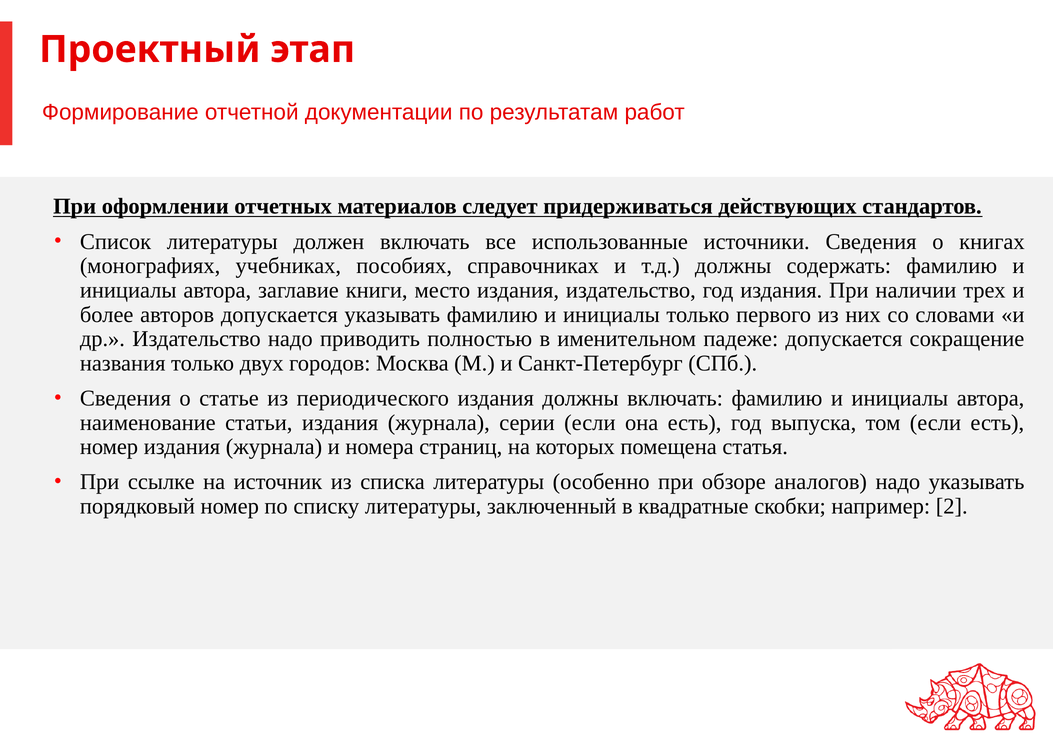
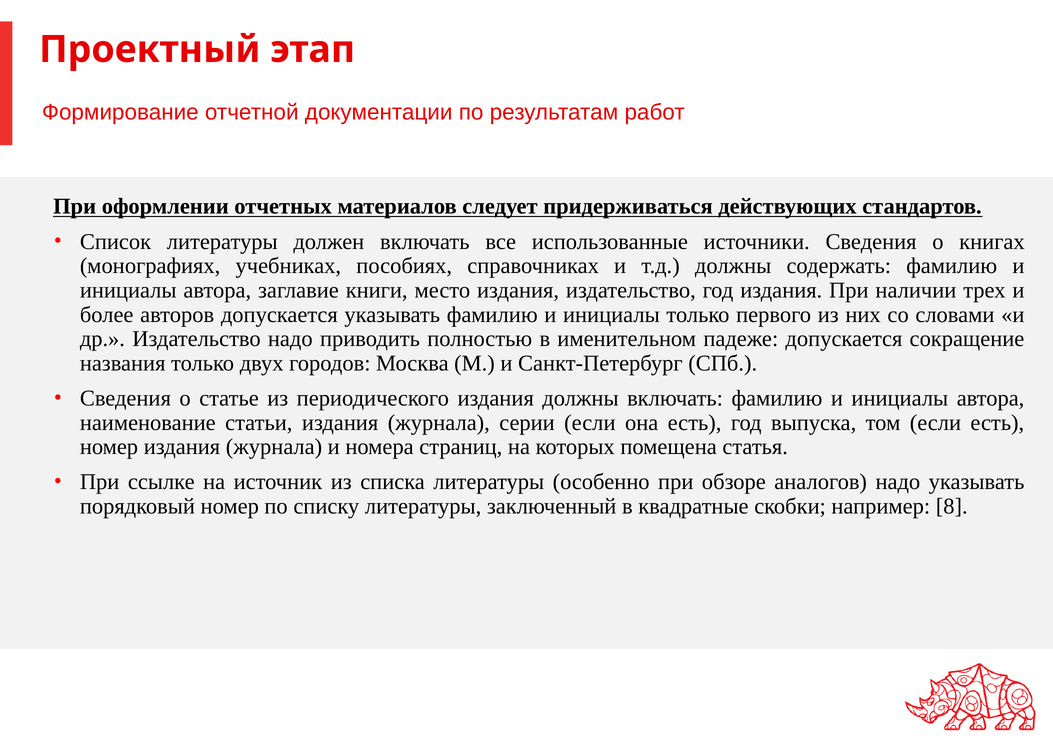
2: 2 -> 8 (952, 506)
